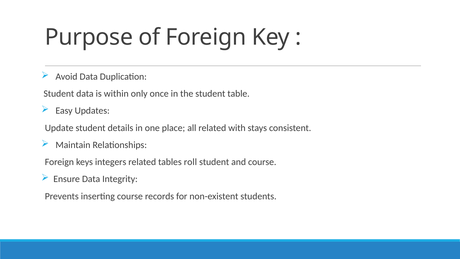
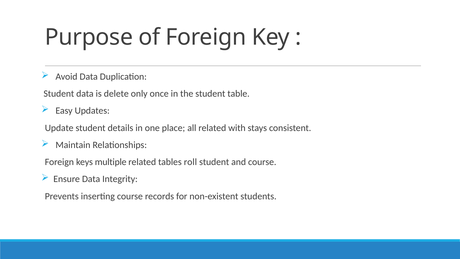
within: within -> delete (116, 94)
integers: integers -> multiple (111, 162)
